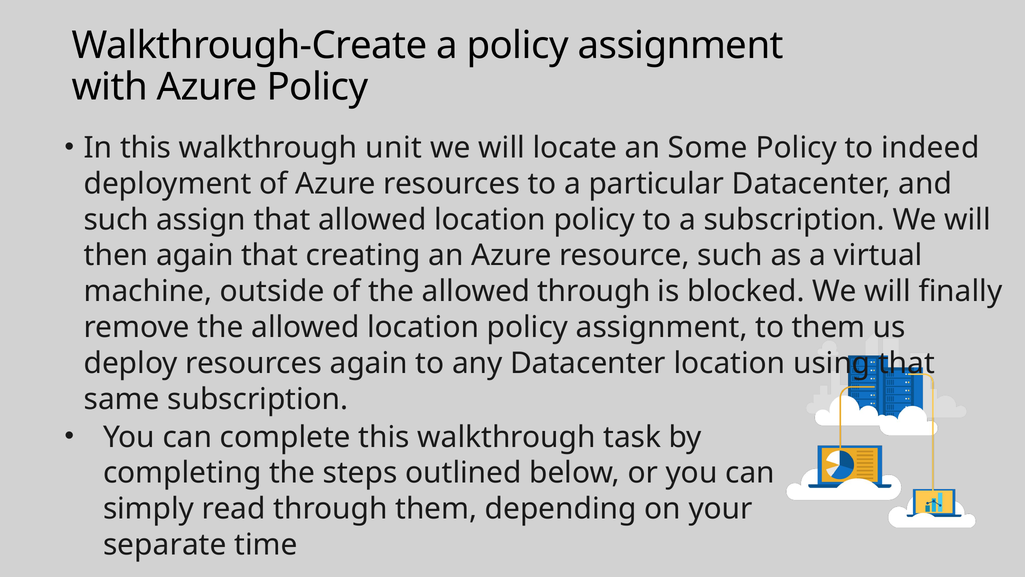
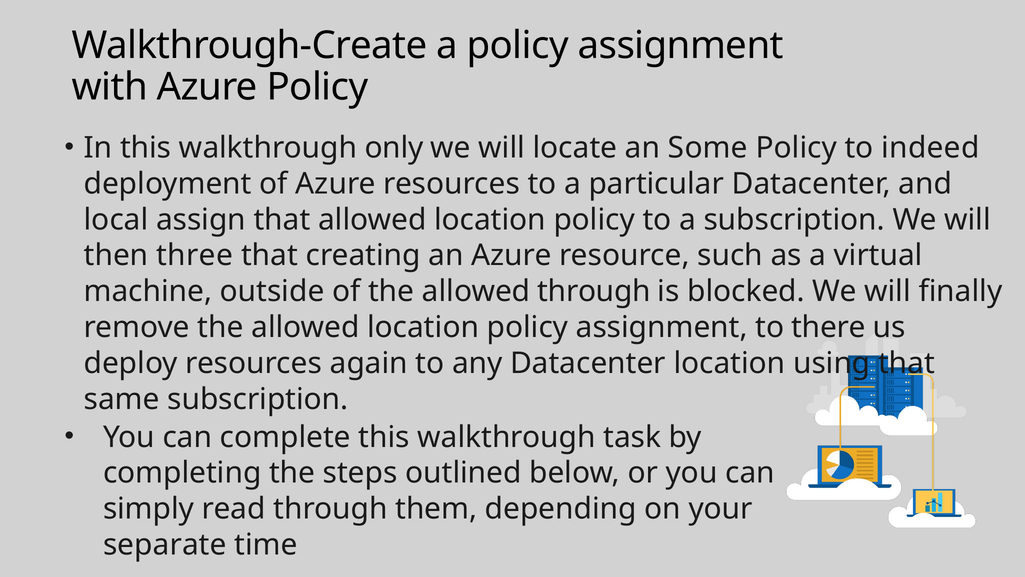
unit: unit -> only (394, 148)
such: such -> local (116, 220)
then again: again -> three (195, 255)
to them: them -> there (829, 327)
